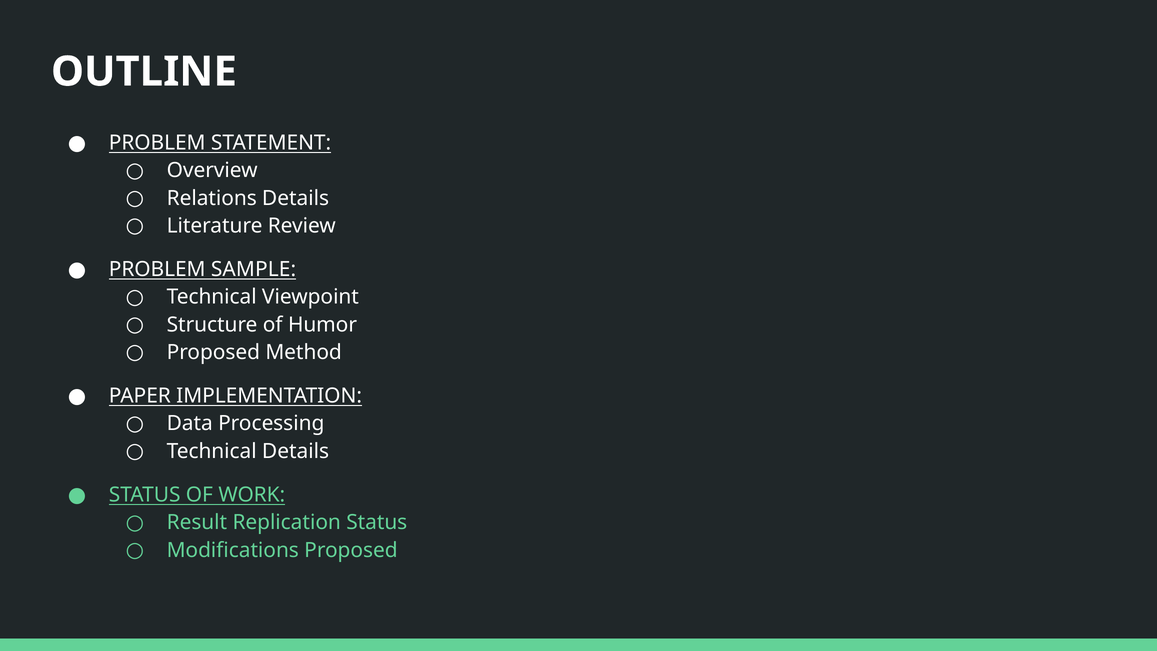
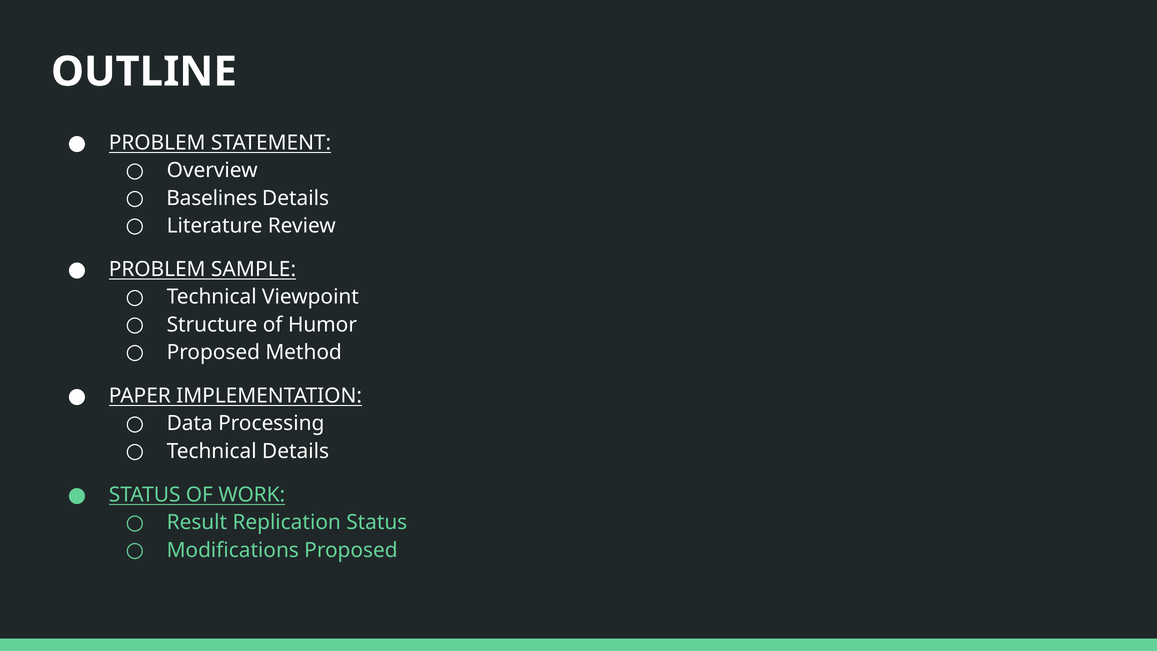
Relations: Relations -> Baselines (212, 198)
